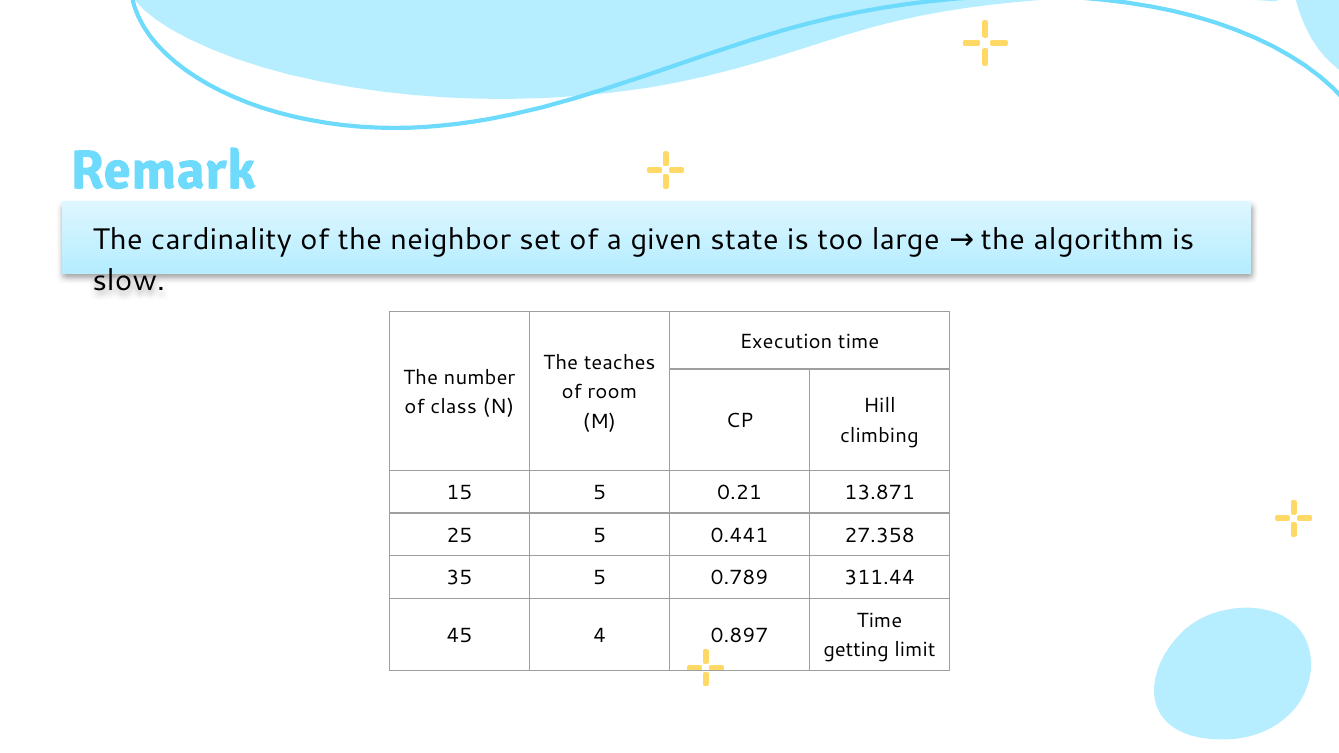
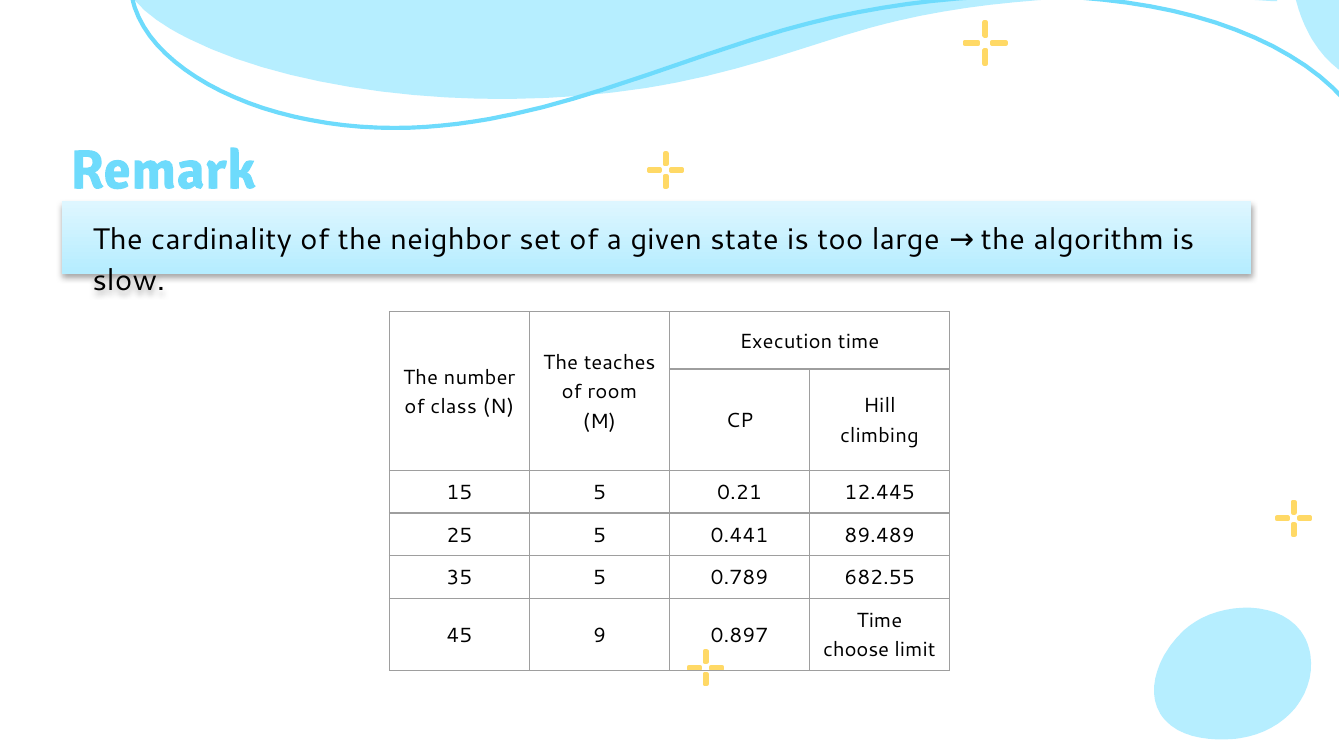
13.871: 13.871 -> 12.445 (880, 493)
27.358: 27.358 -> 89.489 (880, 536)
311.44: 311.44 -> 682.55 (880, 578)
4: 4 -> 9 (599, 636)
getting: getting -> choose (856, 650)
